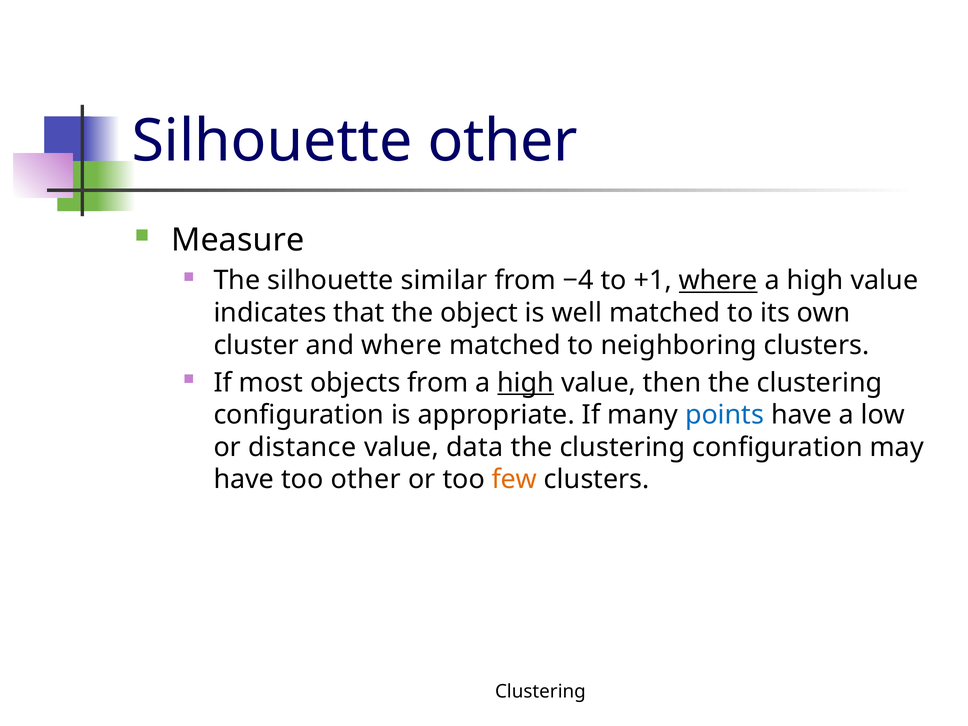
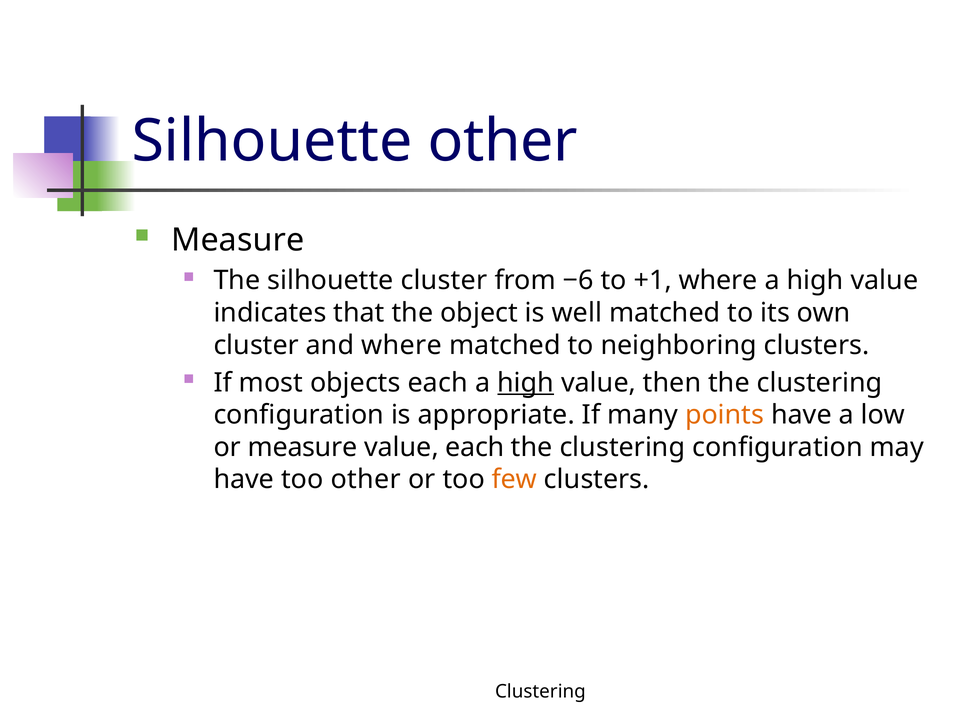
silhouette similar: similar -> cluster (444, 281)
−4: −4 -> −6 (578, 281)
where underline: present -> none (718, 281)
objects from: from -> each (438, 383)
points colour: blue -> orange (725, 415)
or distance: distance -> measure (303, 447)
value data: data -> each (475, 447)
